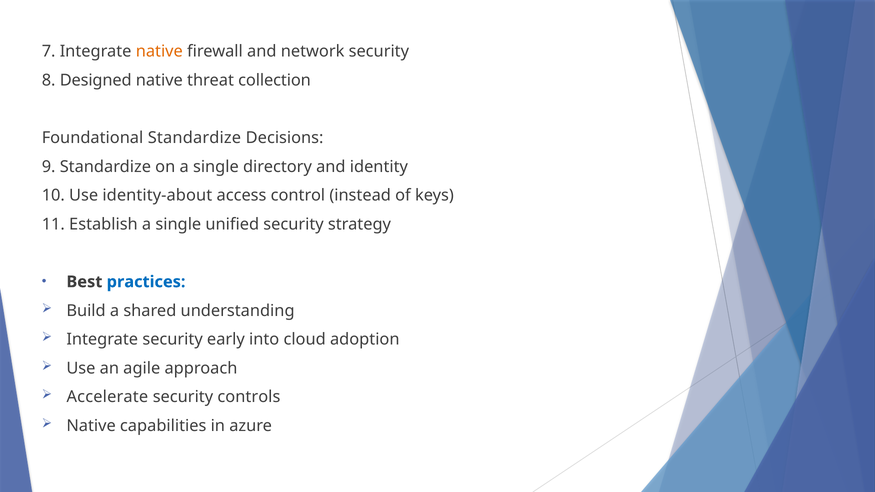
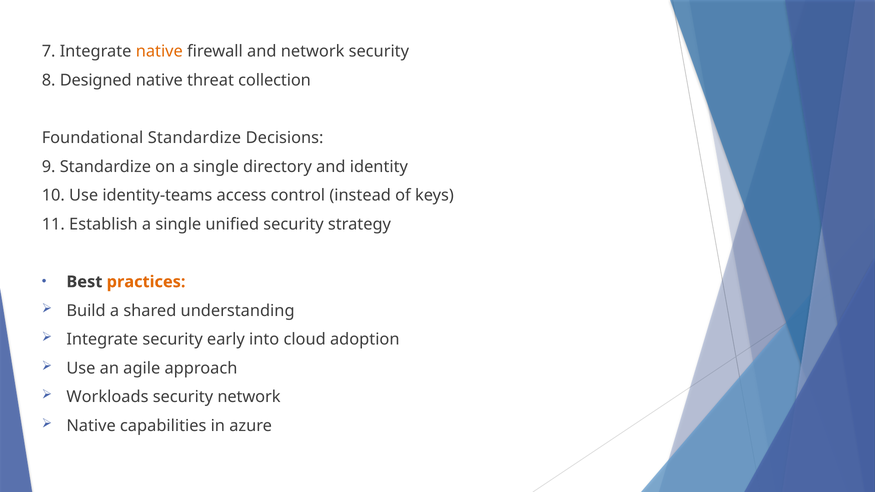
identity-about: identity-about -> identity-teams (157, 196)
practices colour: blue -> orange (146, 282)
Accelerate: Accelerate -> Workloads (107, 397)
security controls: controls -> network (249, 397)
